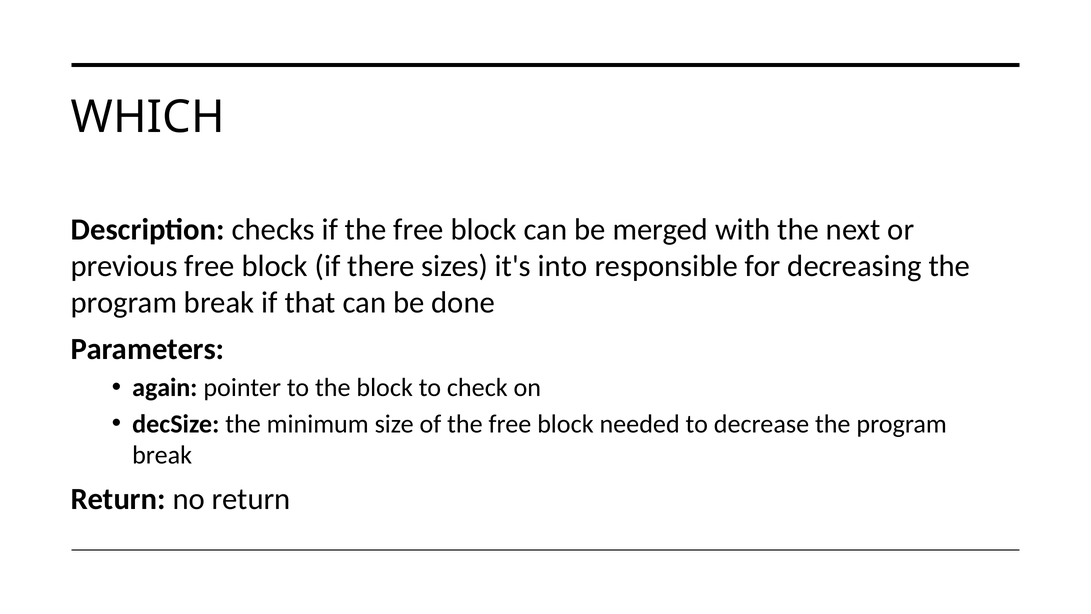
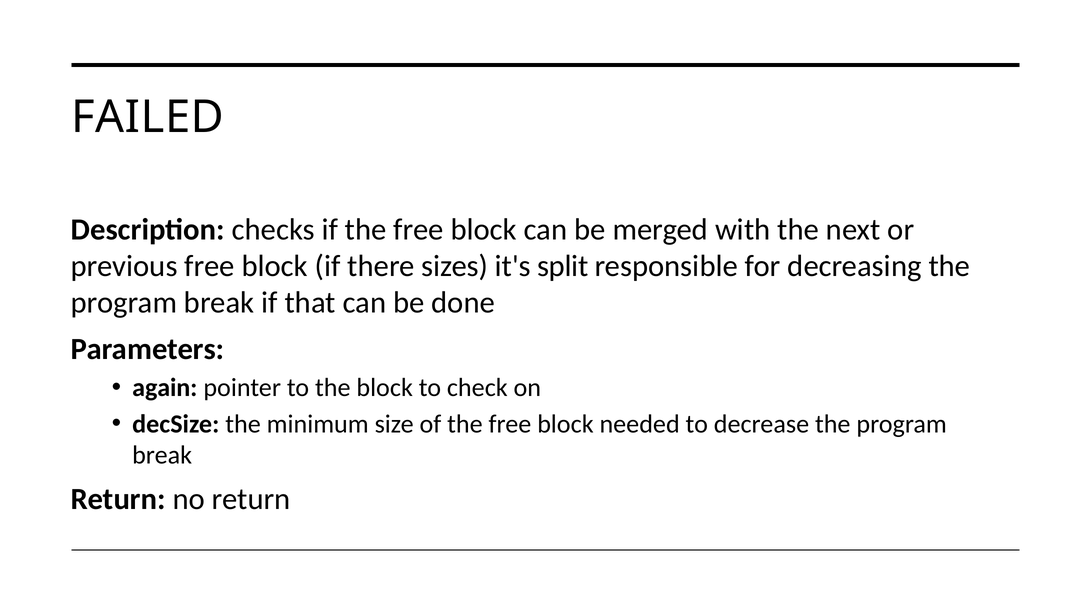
WHICH: WHICH -> FAILED (148, 117)
into: into -> split (563, 266)
